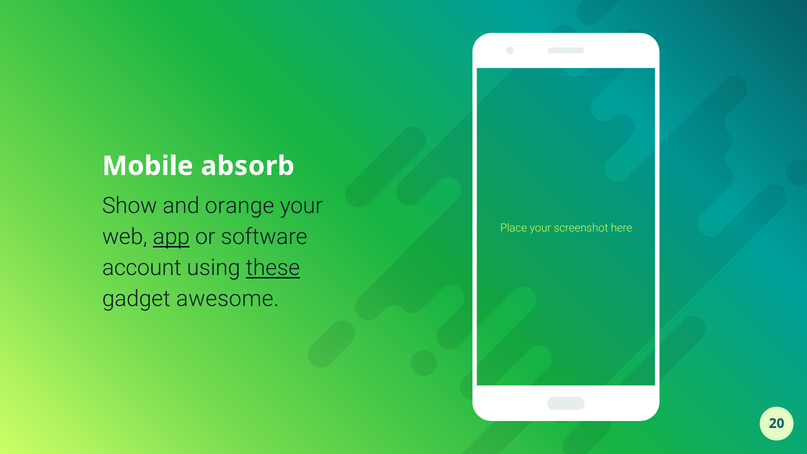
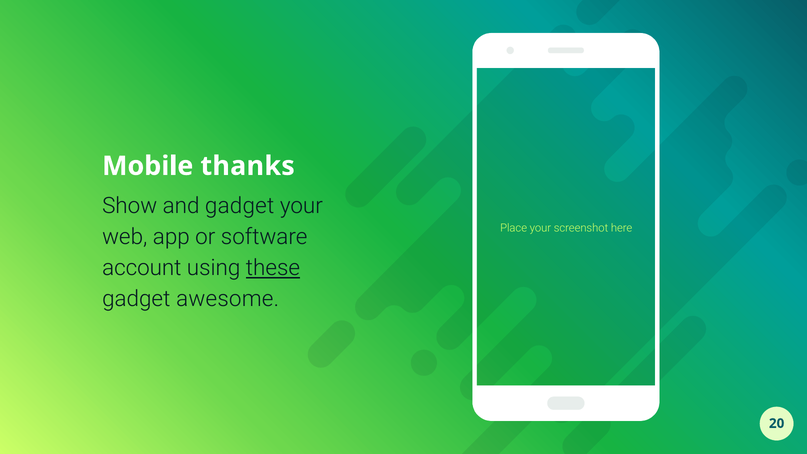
absorb: absorb -> thanks (248, 166)
and orange: orange -> gadget (240, 206)
app underline: present -> none (171, 237)
